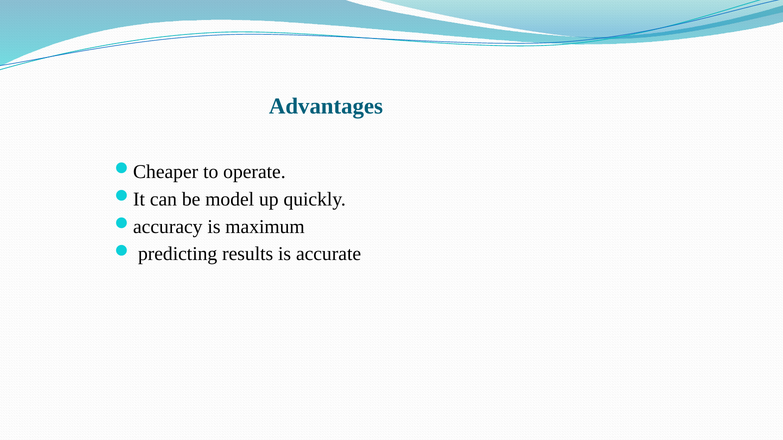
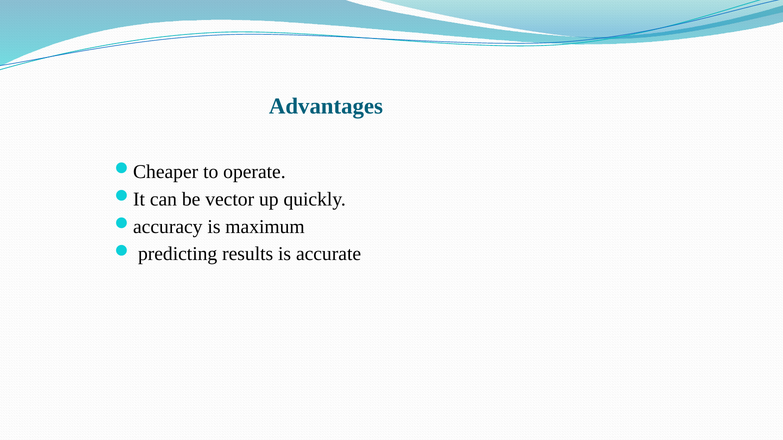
model: model -> vector (230, 199)
